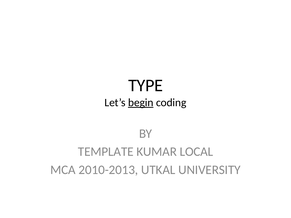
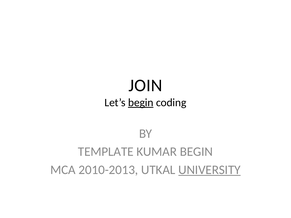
TYPE: TYPE -> JOIN (145, 86)
KUMAR LOCAL: LOCAL -> BEGIN (196, 152)
UNIVERSITY underline: none -> present (209, 170)
